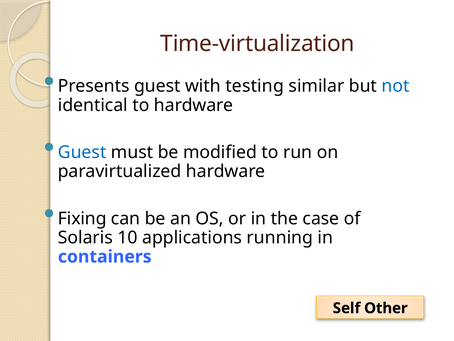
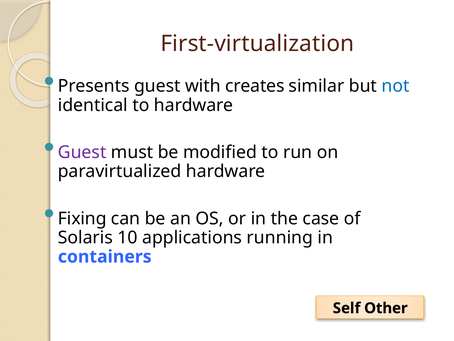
Time-virtualization: Time-virtualization -> First-virtualization (257, 44)
testing: testing -> creates (255, 86)
Guest colour: blue -> purple (82, 152)
